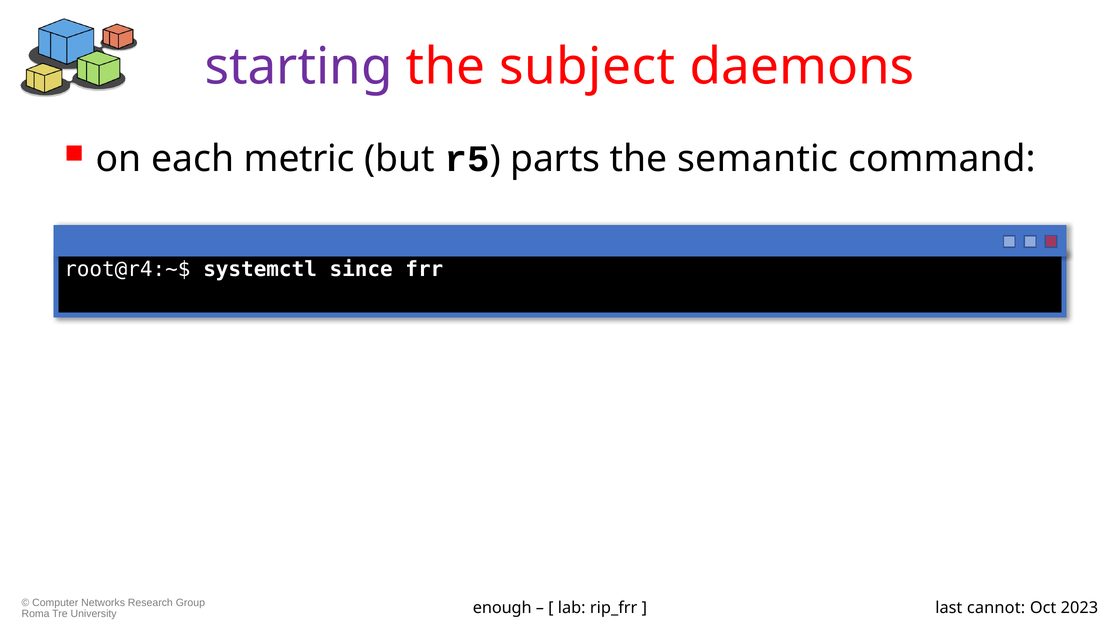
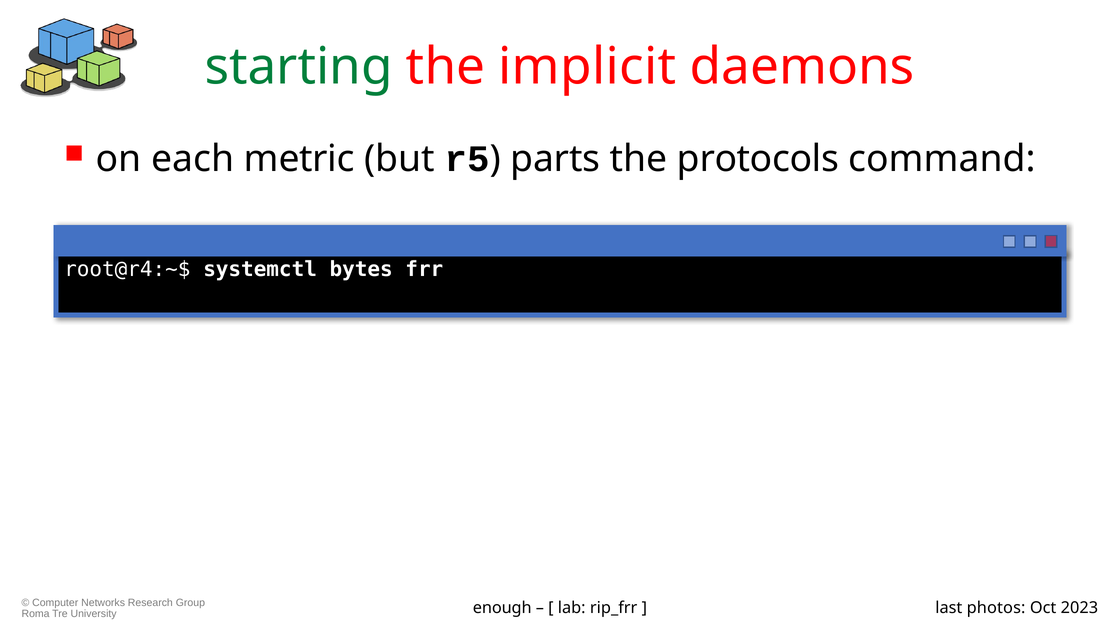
starting colour: purple -> green (299, 67)
subject: subject -> implicit (587, 67)
semantic: semantic -> protocols (758, 159)
since: since -> bytes (361, 269)
cannot: cannot -> photos (996, 608)
